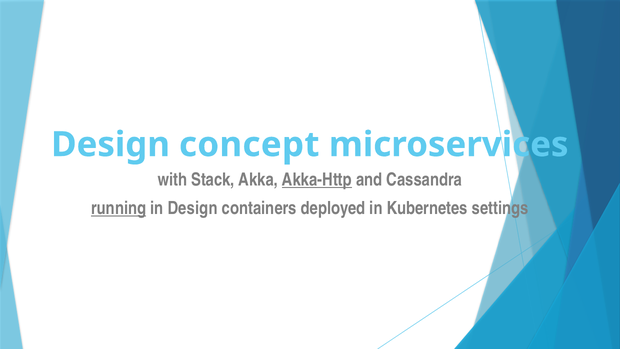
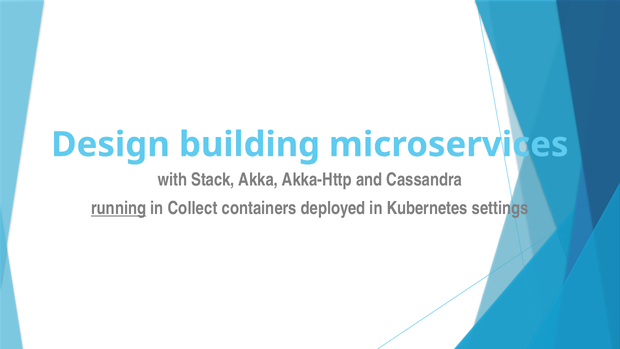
concept: concept -> building (250, 145)
Akka-Http underline: present -> none (317, 180)
in Design: Design -> Collect (193, 208)
